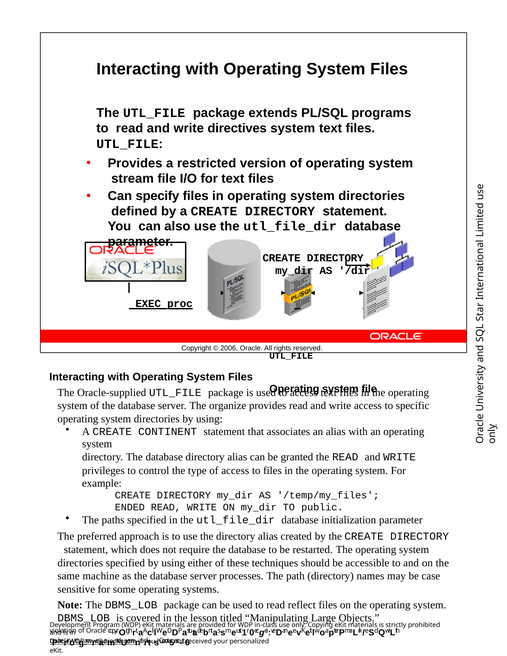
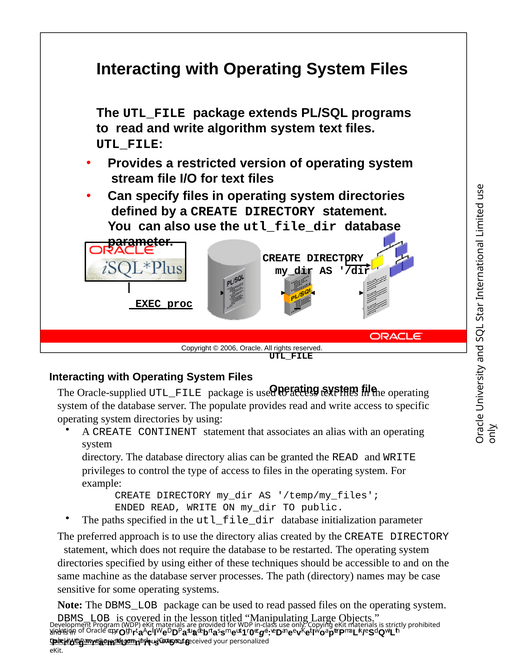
directives: directives -> algorithm (237, 128)
organize: organize -> populate (228, 406)
reflect: reflect -> passed (302, 605)
